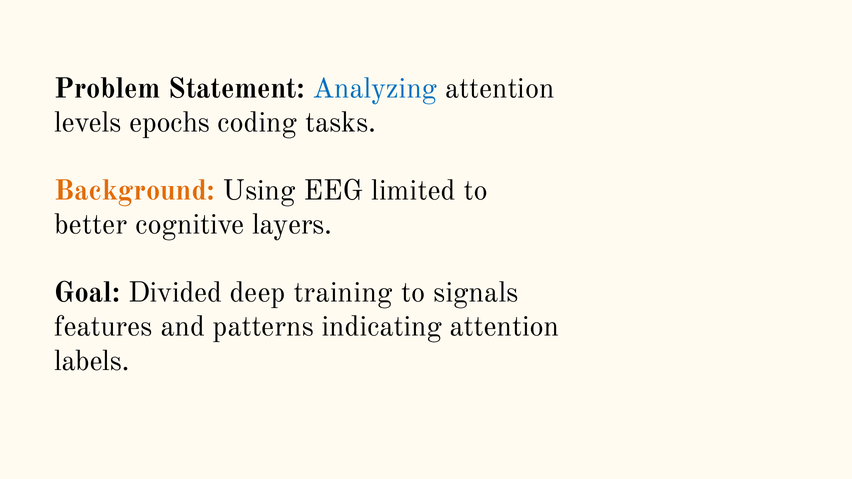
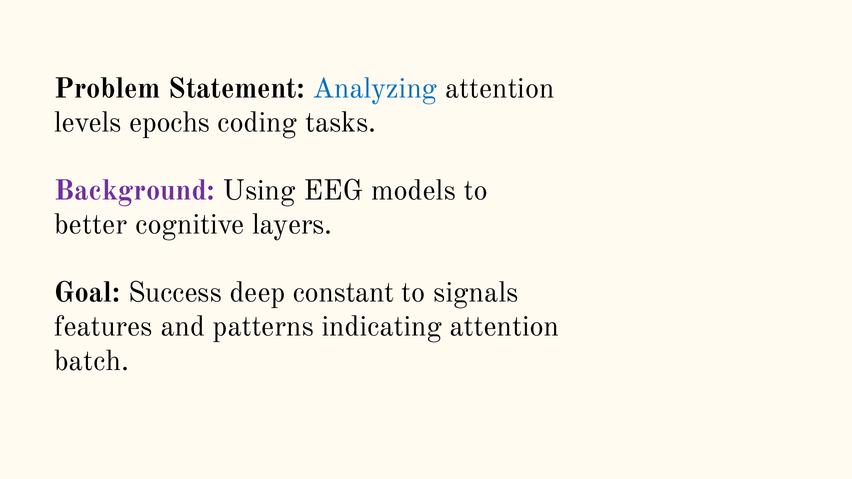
Background colour: orange -> purple (135, 190)
limited: limited -> models (414, 190)
Divided: Divided -> Success (175, 293)
training: training -> constant (343, 293)
labels: labels -> batch (92, 361)
